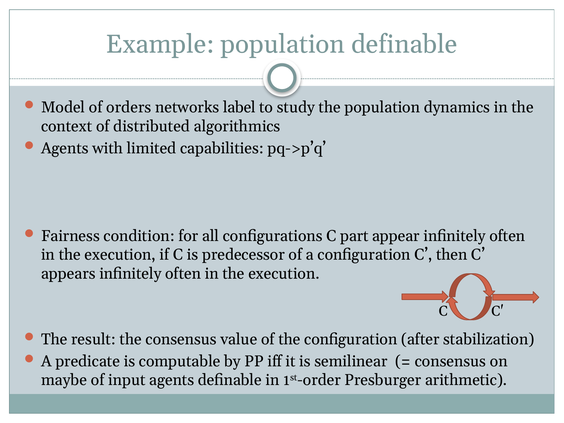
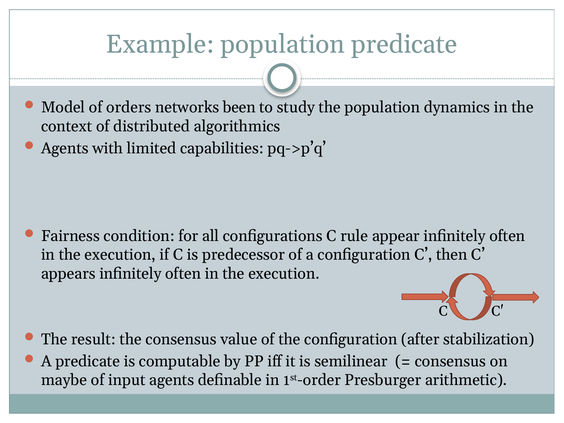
population definable: definable -> predicate (404, 44)
label: label -> been (239, 107)
part: part -> rule (354, 236)
